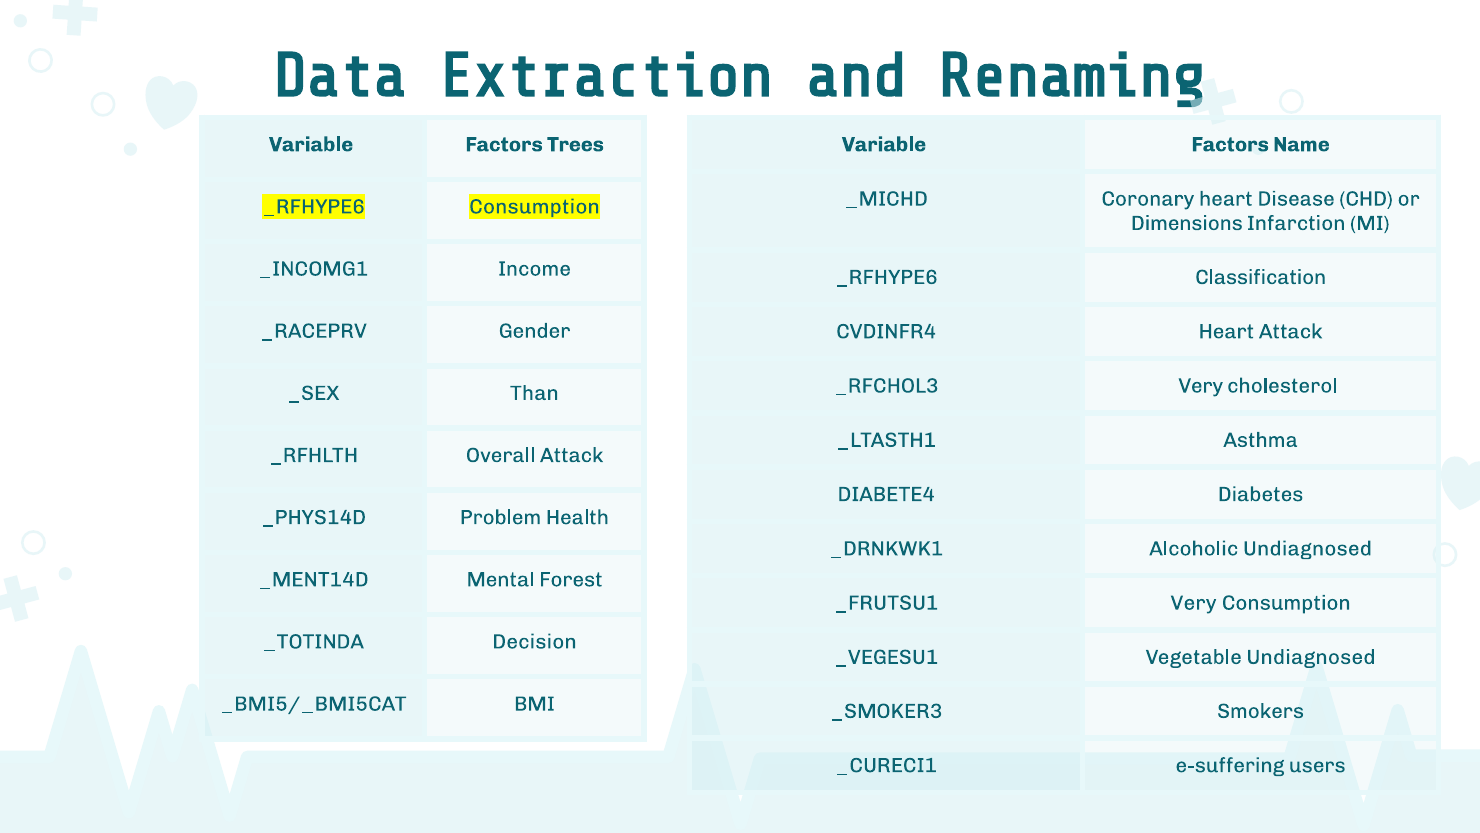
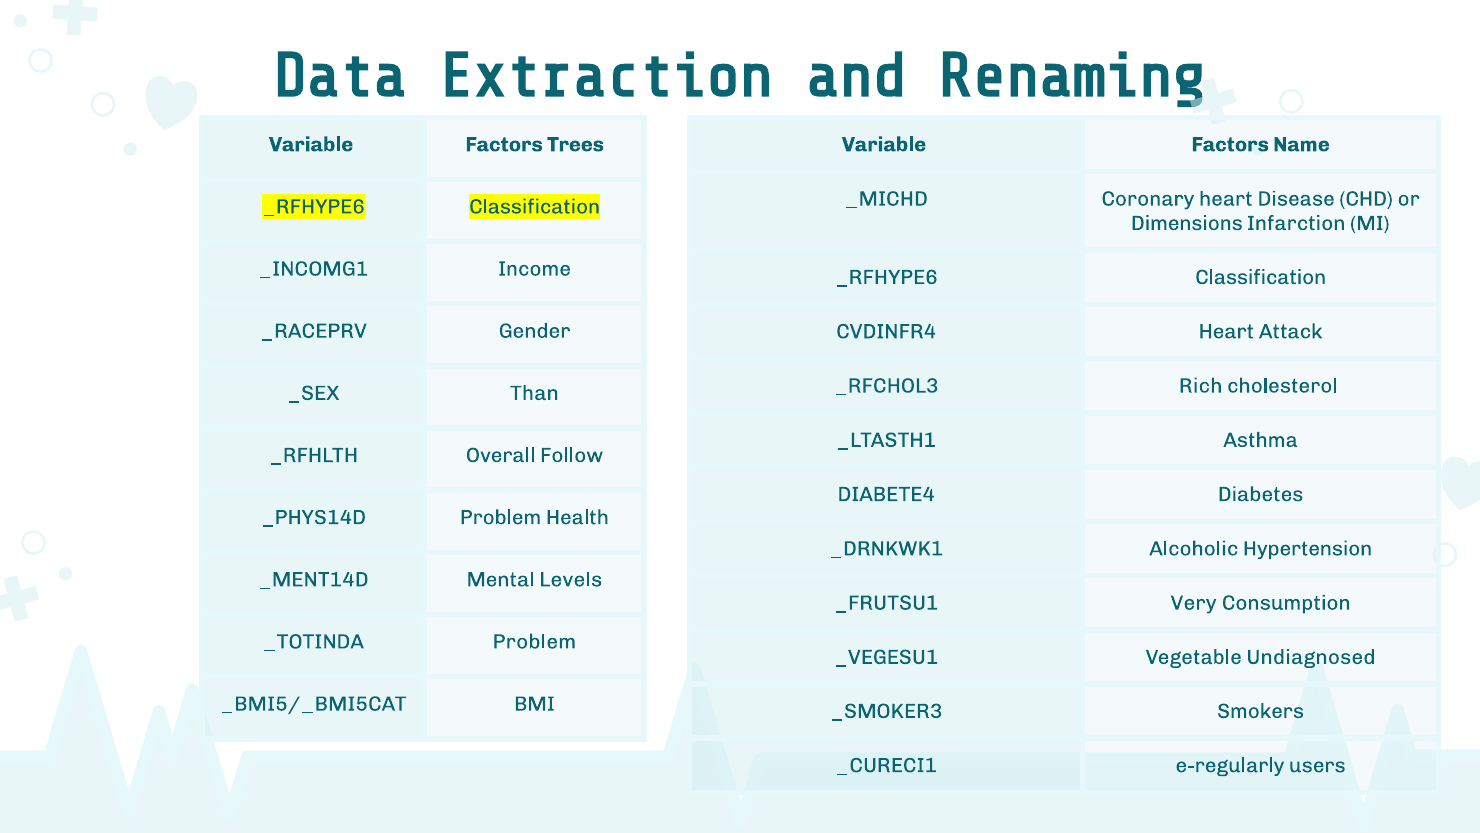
Consumption: Consumption -> Classification (535, 207)
Very: Very -> Rich (1201, 386)
Overall Attack: Attack -> Follow (572, 455)
Alcoholic Undiagnosed: Undiagnosed -> Hypertension (1308, 548)
Forest: Forest -> Levels (571, 579)
Decision: Decision -> Problem (534, 641)
e-suffering: e-suffering -> e-regularly (1230, 765)
